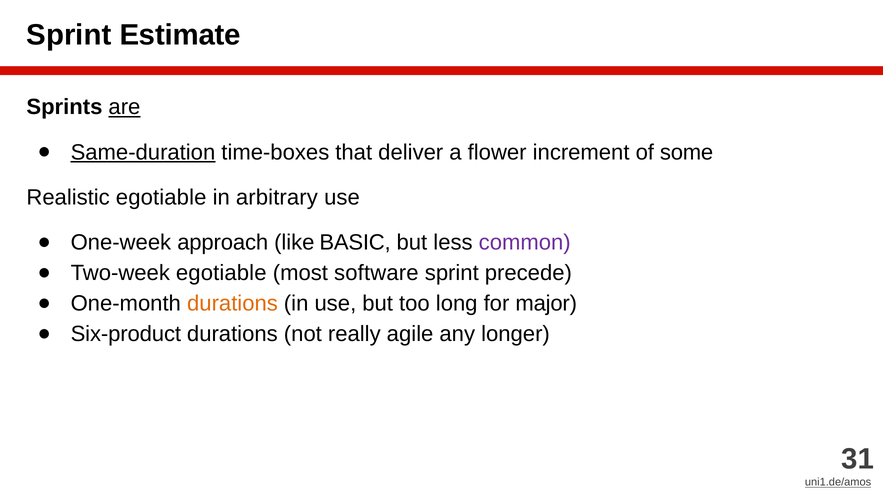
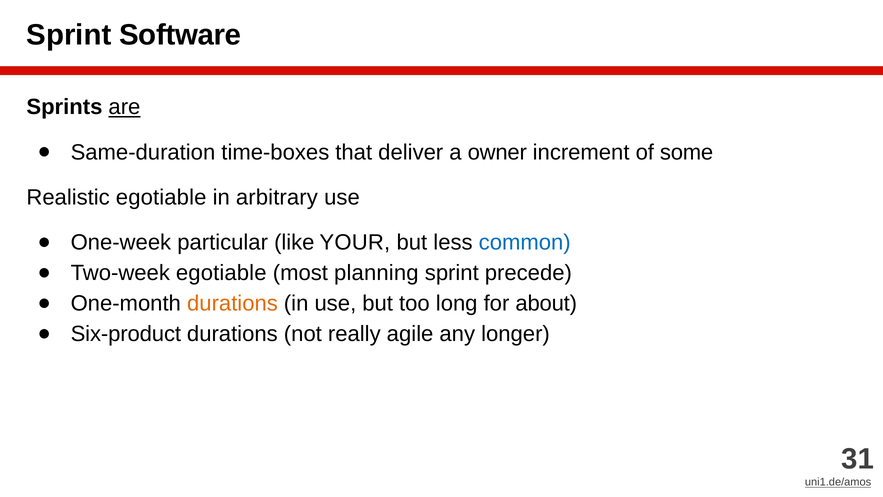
Estimate: Estimate -> Software (180, 35)
Same-duration underline: present -> none (143, 152)
flower: flower -> owner (497, 152)
approach: approach -> particular (223, 243)
BASIC: BASIC -> YOUR (355, 243)
common colour: purple -> blue (525, 243)
software: software -> planning (376, 273)
major: major -> about (546, 303)
